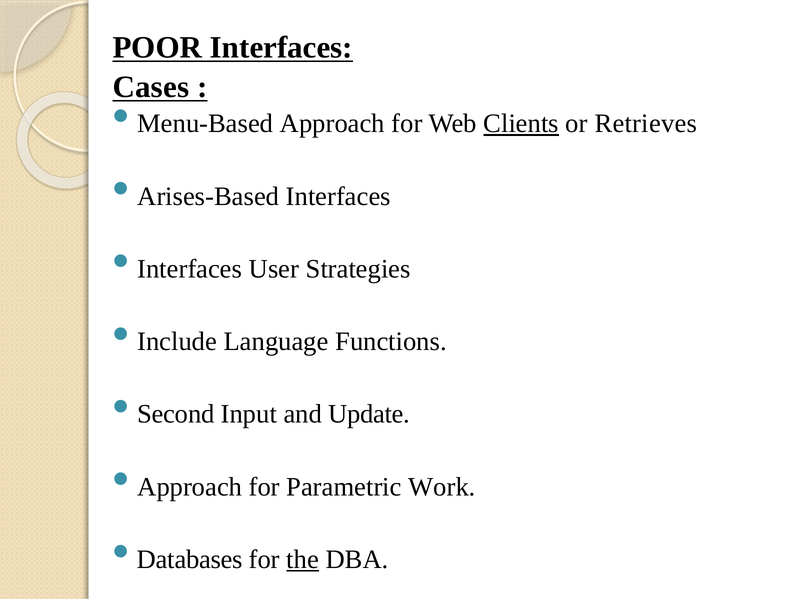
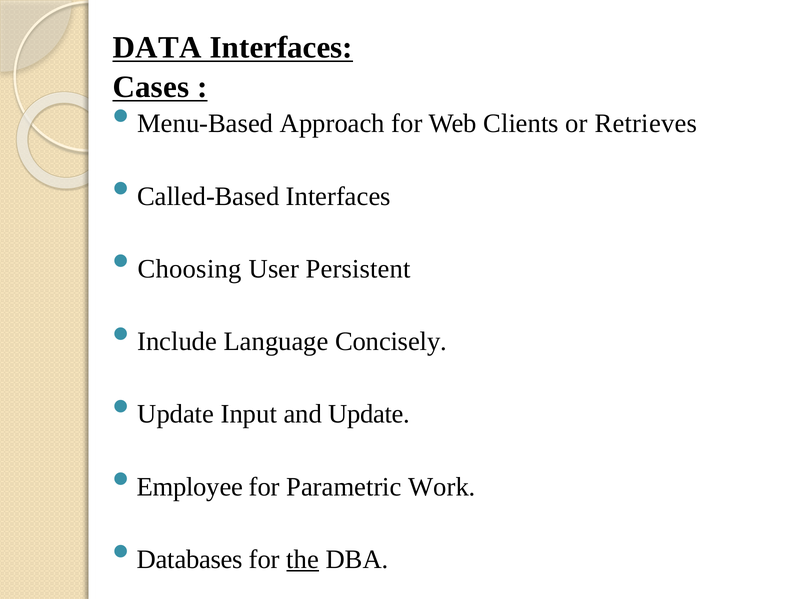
POOR: POOR -> DATA (157, 48)
Clients underline: present -> none (521, 124)
Arises-Based: Arises-Based -> Called-Based (208, 196)
Interfaces: Interfaces -> Choosing (190, 269)
Strategies: Strategies -> Persistent (358, 269)
Functions: Functions -> Concisely (391, 342)
Second: Second -> Update (176, 414)
Approach: Approach -> Employee (190, 487)
